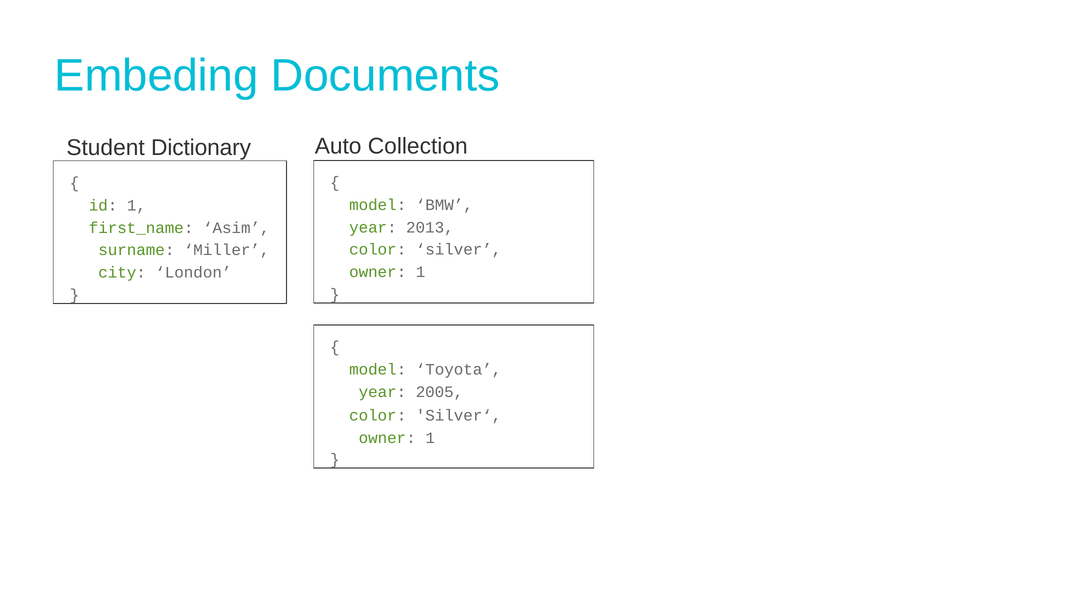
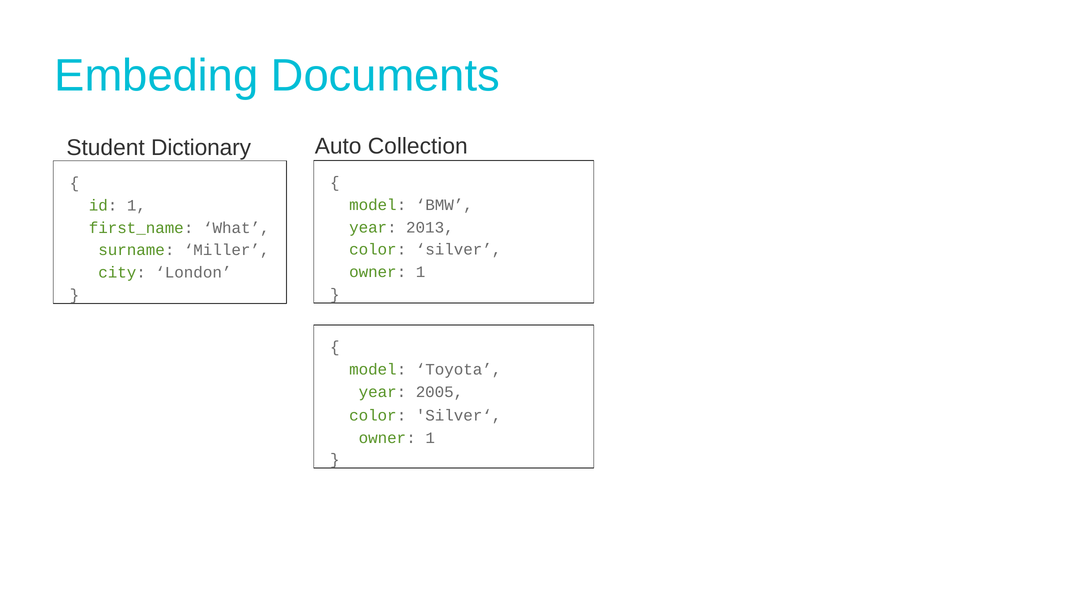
Asim: Asim -> What (236, 228)
